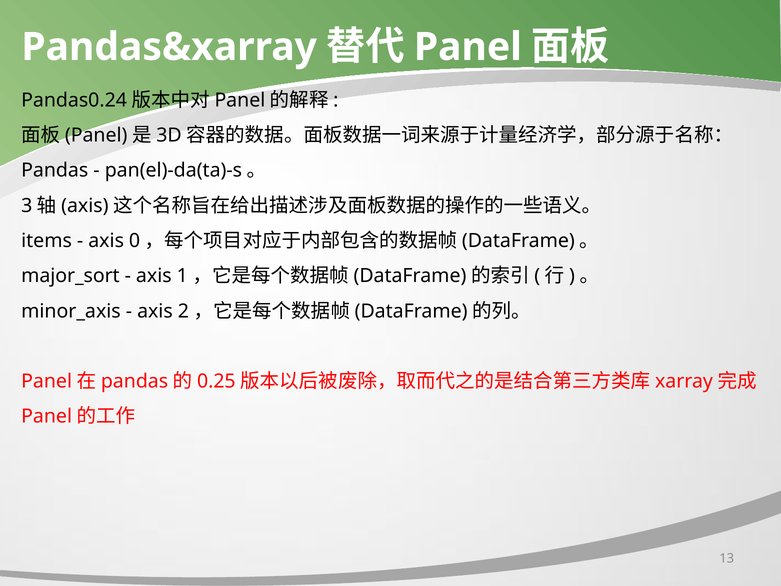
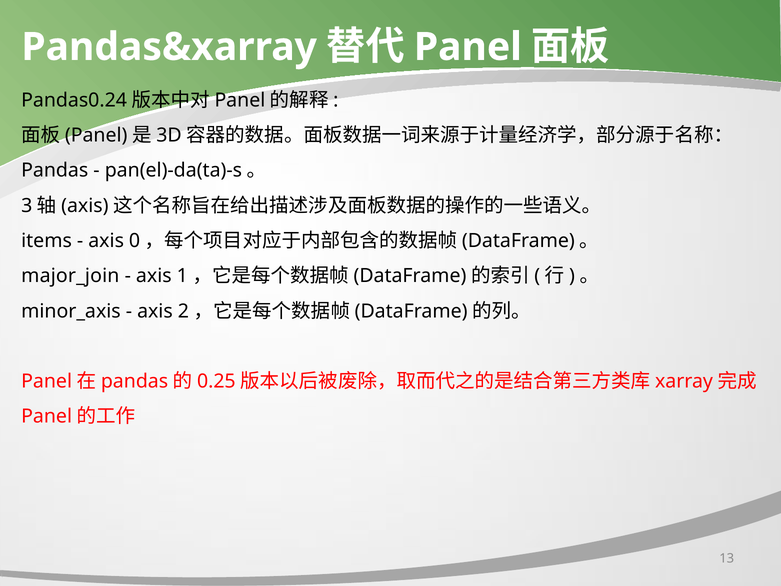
major_sort: major_sort -> major_join (70, 276)
